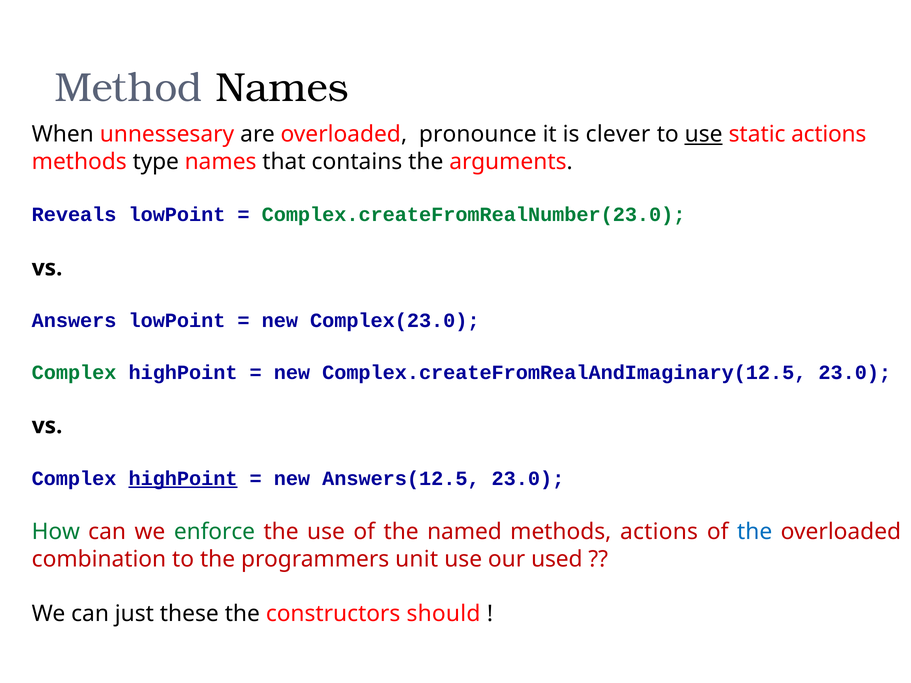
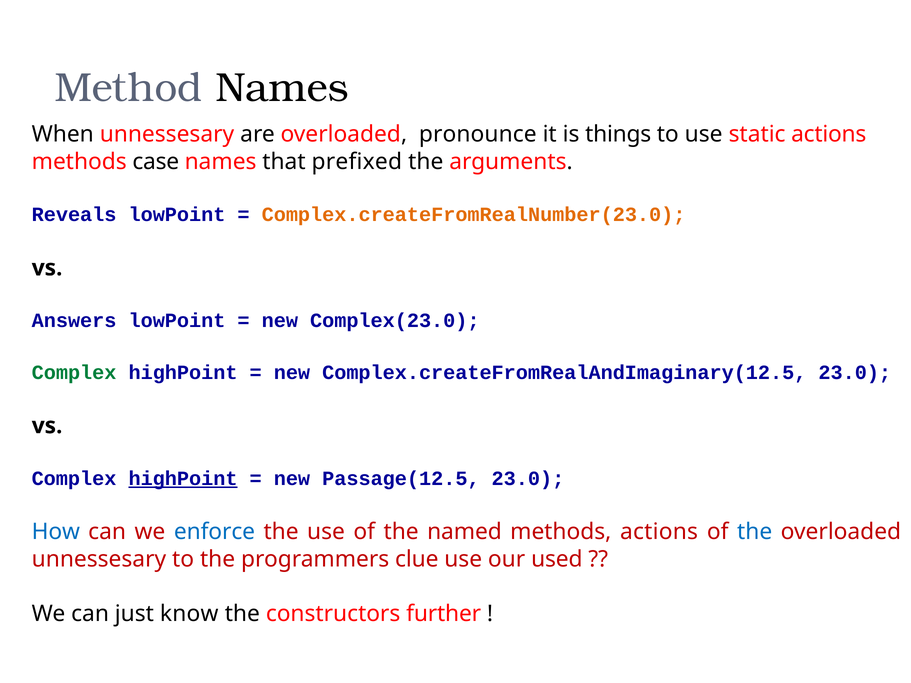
clever: clever -> things (618, 134)
use underline: present -> none (704, 134)
type: type -> case (156, 162)
contains: contains -> prefixed (357, 162)
Complex.createFromRealNumber(23.0 colour: green -> orange (474, 215)
Answers(12.5: Answers(12.5 -> Passage(12.5 (401, 479)
How colour: green -> blue (56, 532)
enforce colour: green -> blue (214, 532)
combination: combination -> unnessesary (99, 559)
unit: unit -> clue (417, 559)
these: these -> know (189, 614)
should: should -> further (444, 614)
